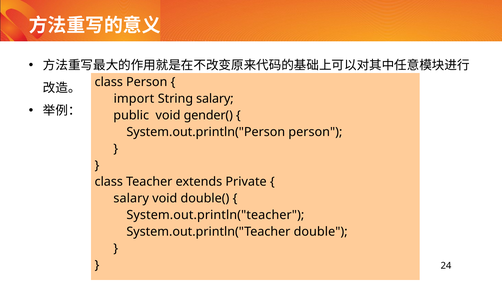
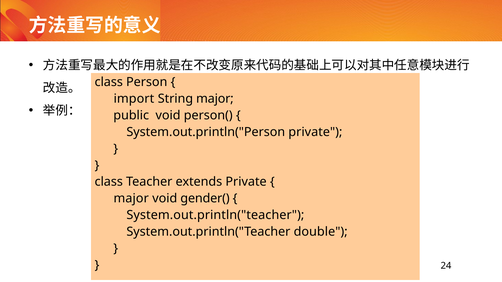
String salary: salary -> major (215, 99)
gender(: gender( -> person( (208, 116)
System.out.println("Person person: person -> private (315, 132)
salary: salary -> major (131, 199)
double(: double( -> gender( (205, 199)
